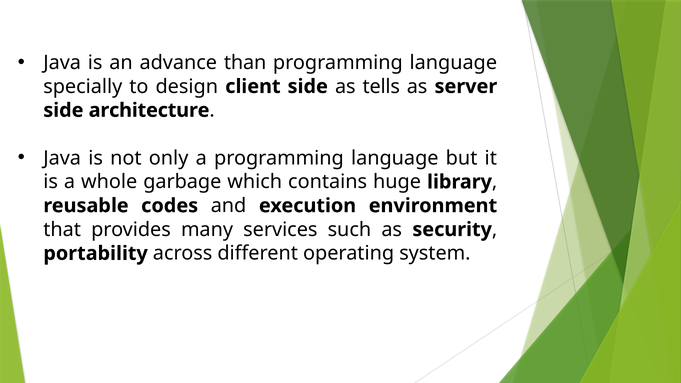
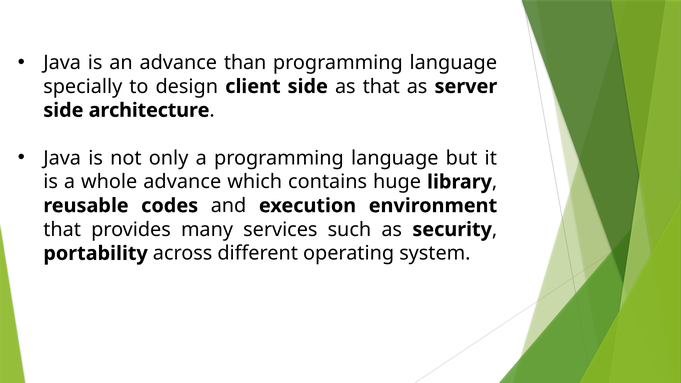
as tells: tells -> that (381, 86)
whole garbage: garbage -> advance (182, 182)
